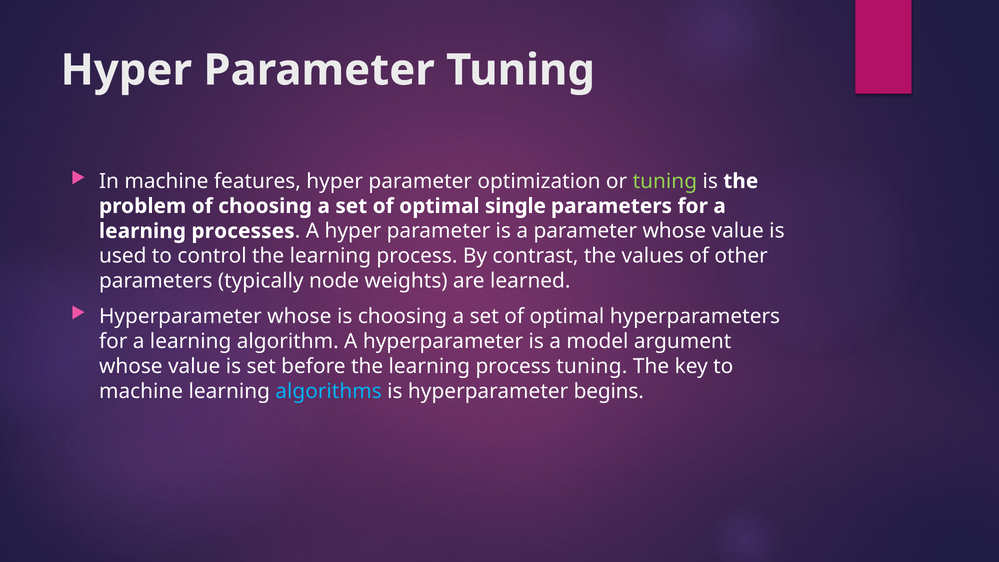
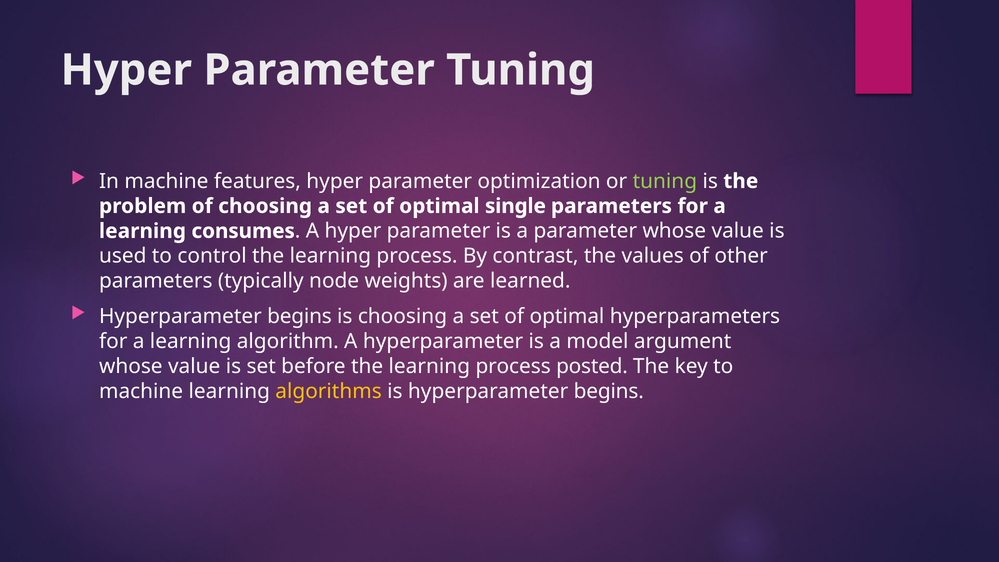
processes: processes -> consumes (243, 231)
whose: whose -> begins (300, 316)
process tuning: tuning -> posted (592, 366)
algorithms colour: light blue -> yellow (329, 391)
